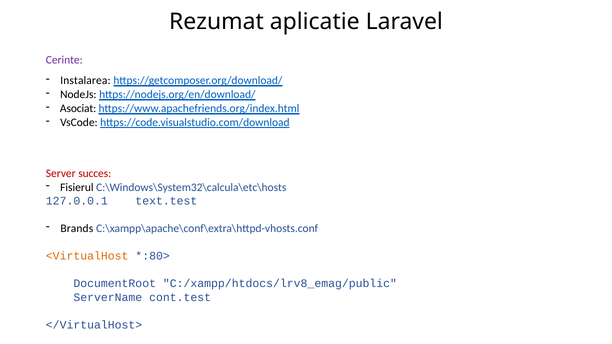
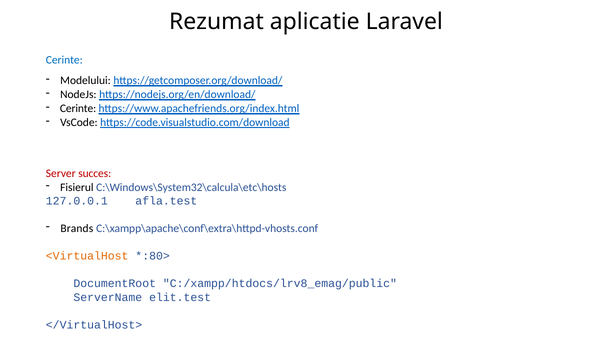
Cerinte colour: purple -> blue (64, 60)
Instalarea: Instalarea -> Modelului (86, 81)
Asociat: Asociat -> Cerinte (78, 109)
text.test: text.test -> afla.test (166, 201)
cont.test: cont.test -> elit.test (180, 298)
